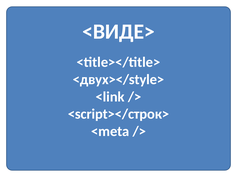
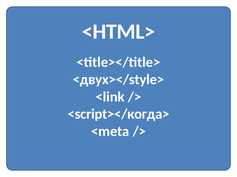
<ВИДЕ>: <ВИДЕ> -> <HTML> (119, 32)
<script></строк>: <script></строк> -> <script></когда> (118, 115)
